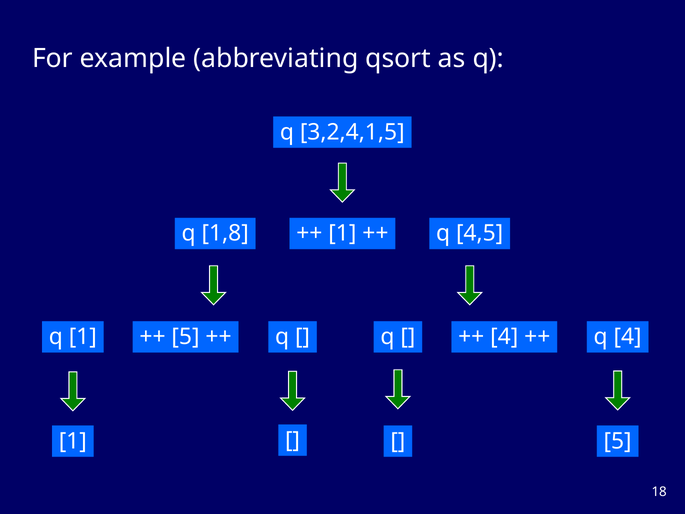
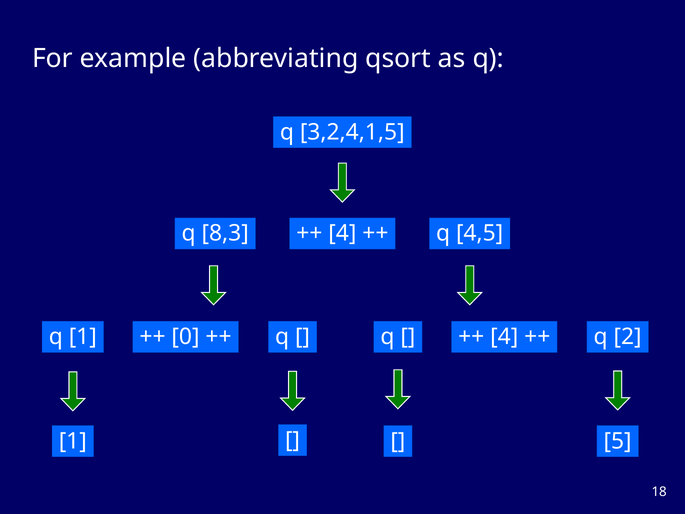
1,8: 1,8 -> 8,3 (225, 233)
1: 1 -> 4 (342, 233)
5: 5 -> 0 (186, 337)
q 4: 4 -> 2 (628, 337)
